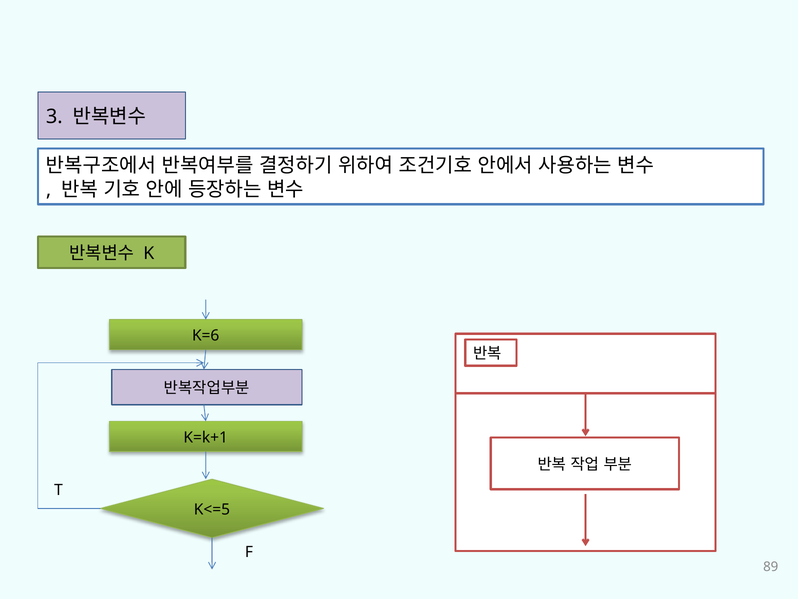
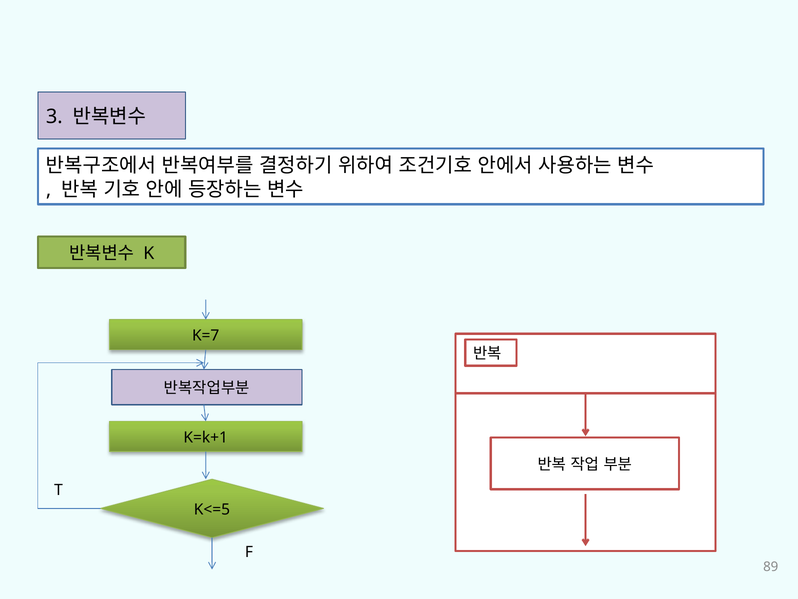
K=6: K=6 -> K=7 (206, 336)
